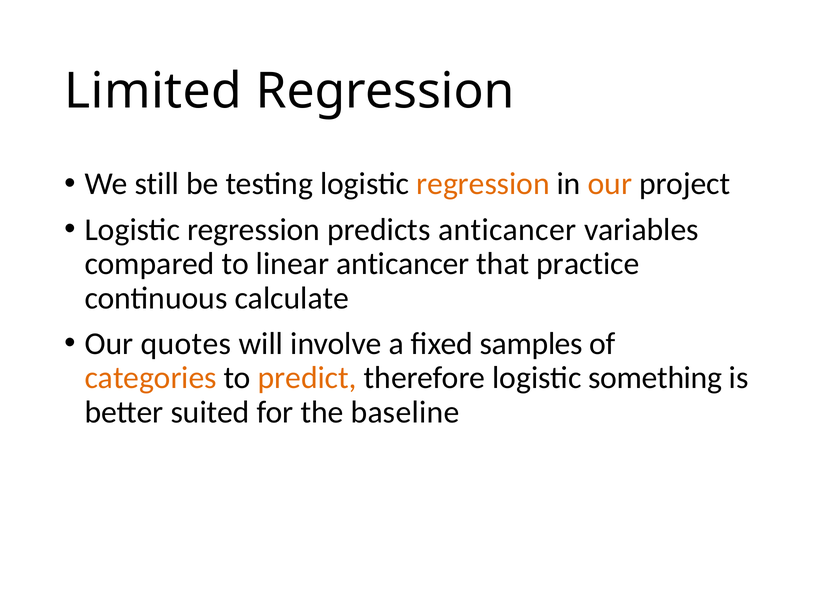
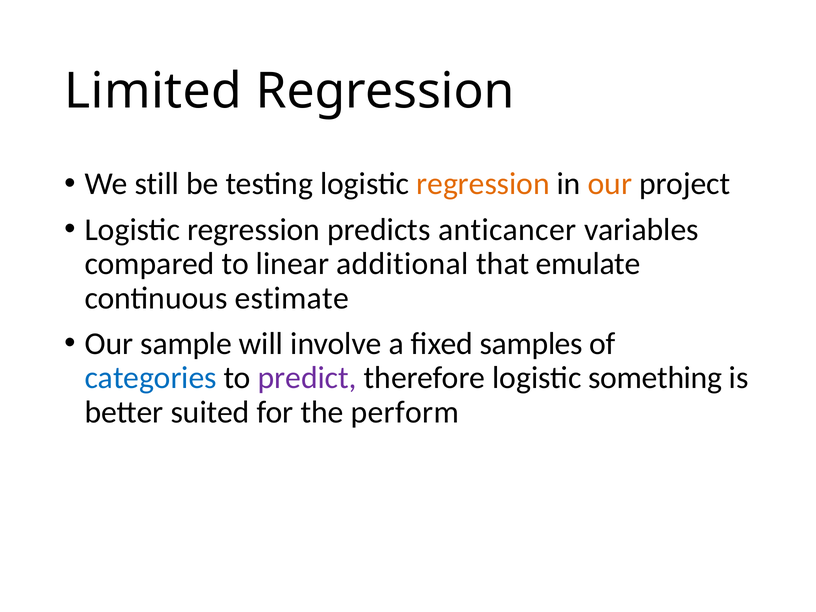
linear anticancer: anticancer -> additional (403, 264)
practice: practice -> emulate (588, 264)
calculate: calculate -> estimate (292, 298)
quotes: quotes -> sample (186, 344)
categories colour: orange -> blue (151, 378)
predict colour: orange -> purple (307, 378)
baseline: baseline -> perform (405, 412)
